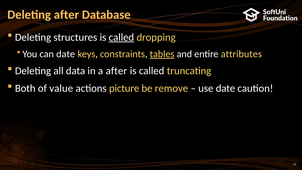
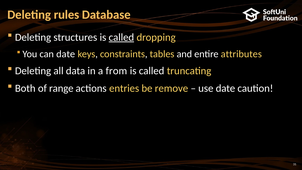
Deleting after: after -> rules (66, 15)
tables underline: present -> none (162, 54)
a after: after -> from (116, 71)
value: value -> range (61, 88)
picture: picture -> entries (124, 88)
